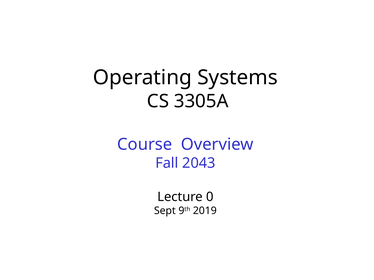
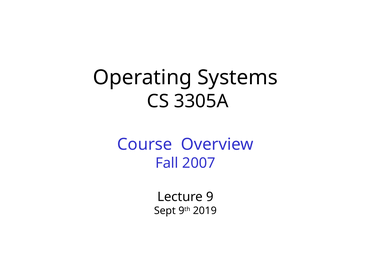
2043: 2043 -> 2007 (199, 163)
0: 0 -> 9 (210, 197)
